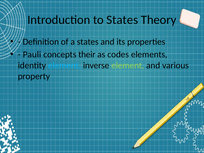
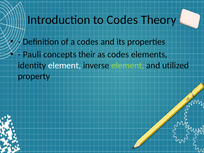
to States: States -> Codes (122, 20)
a states: states -> codes (88, 42)
element colour: light blue -> white (65, 65)
various: various -> utilized (175, 65)
